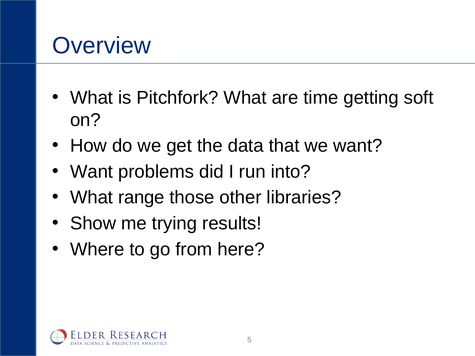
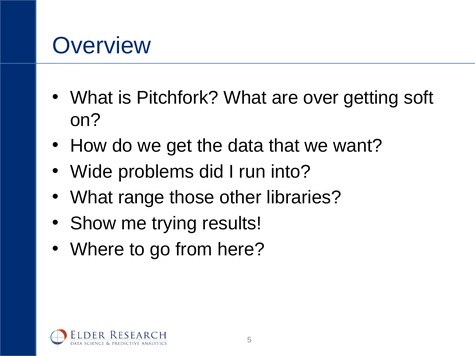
time: time -> over (321, 98)
Want: Want -> Wide (91, 172)
